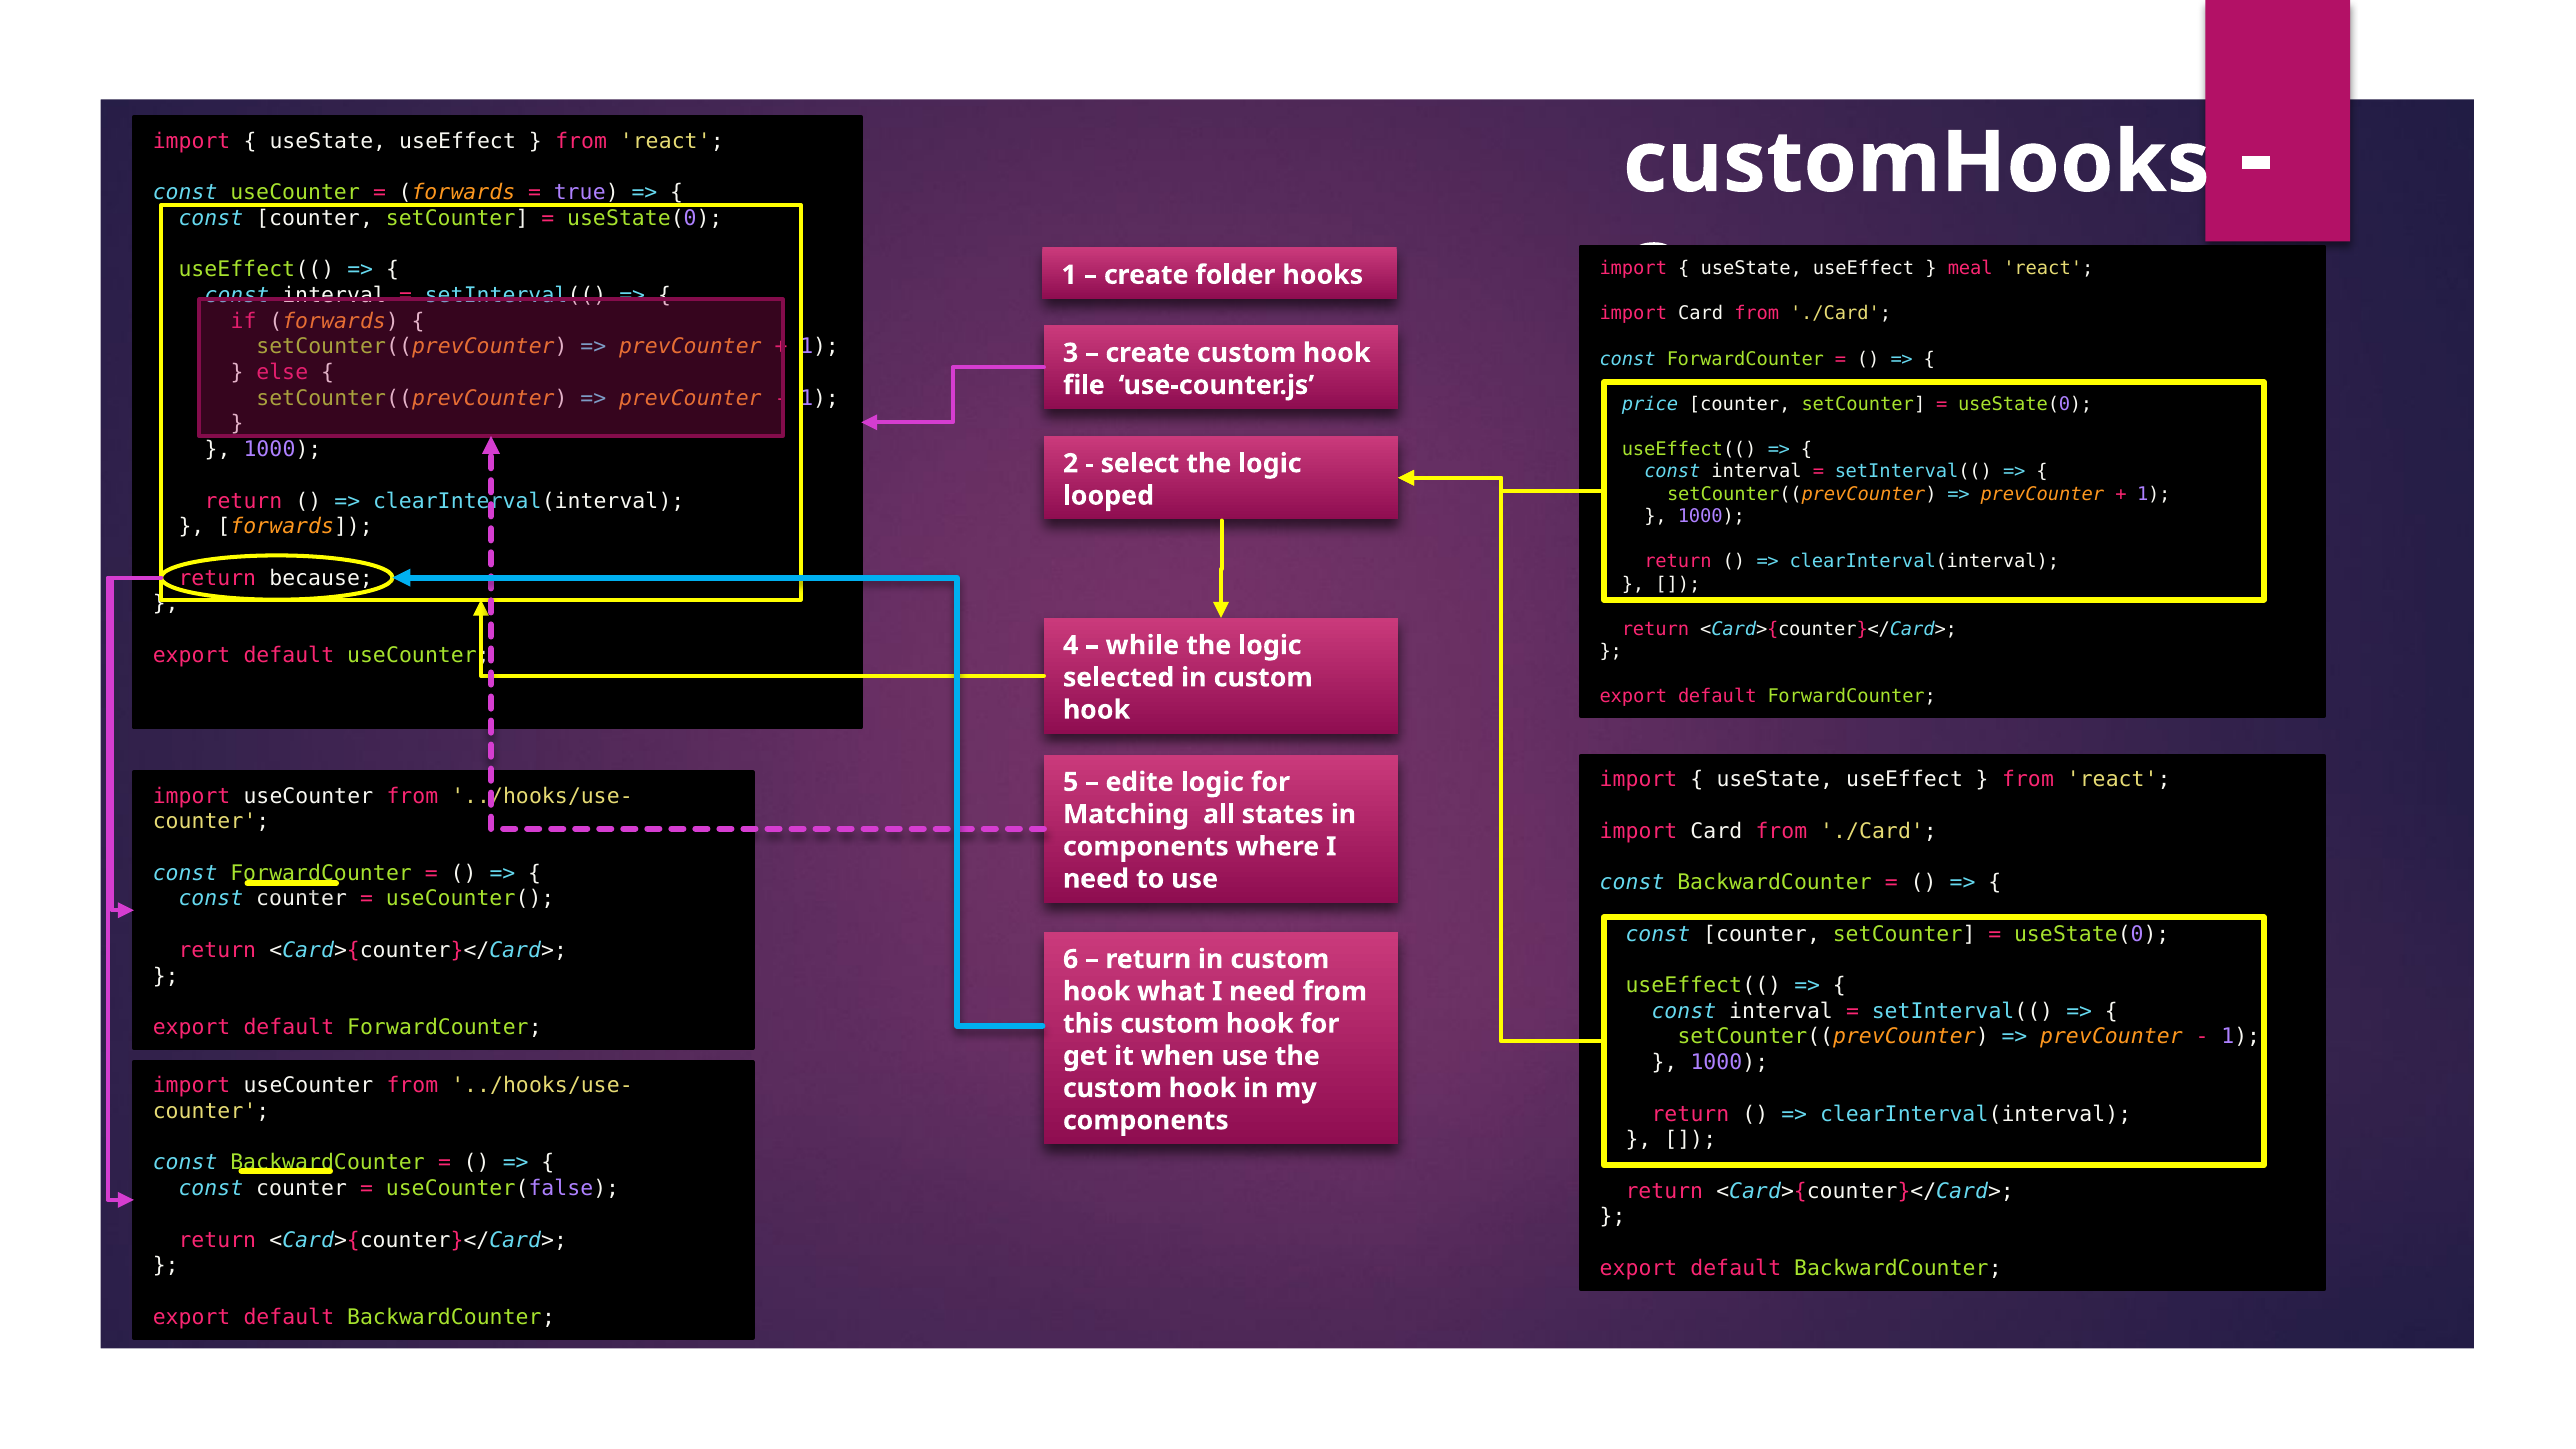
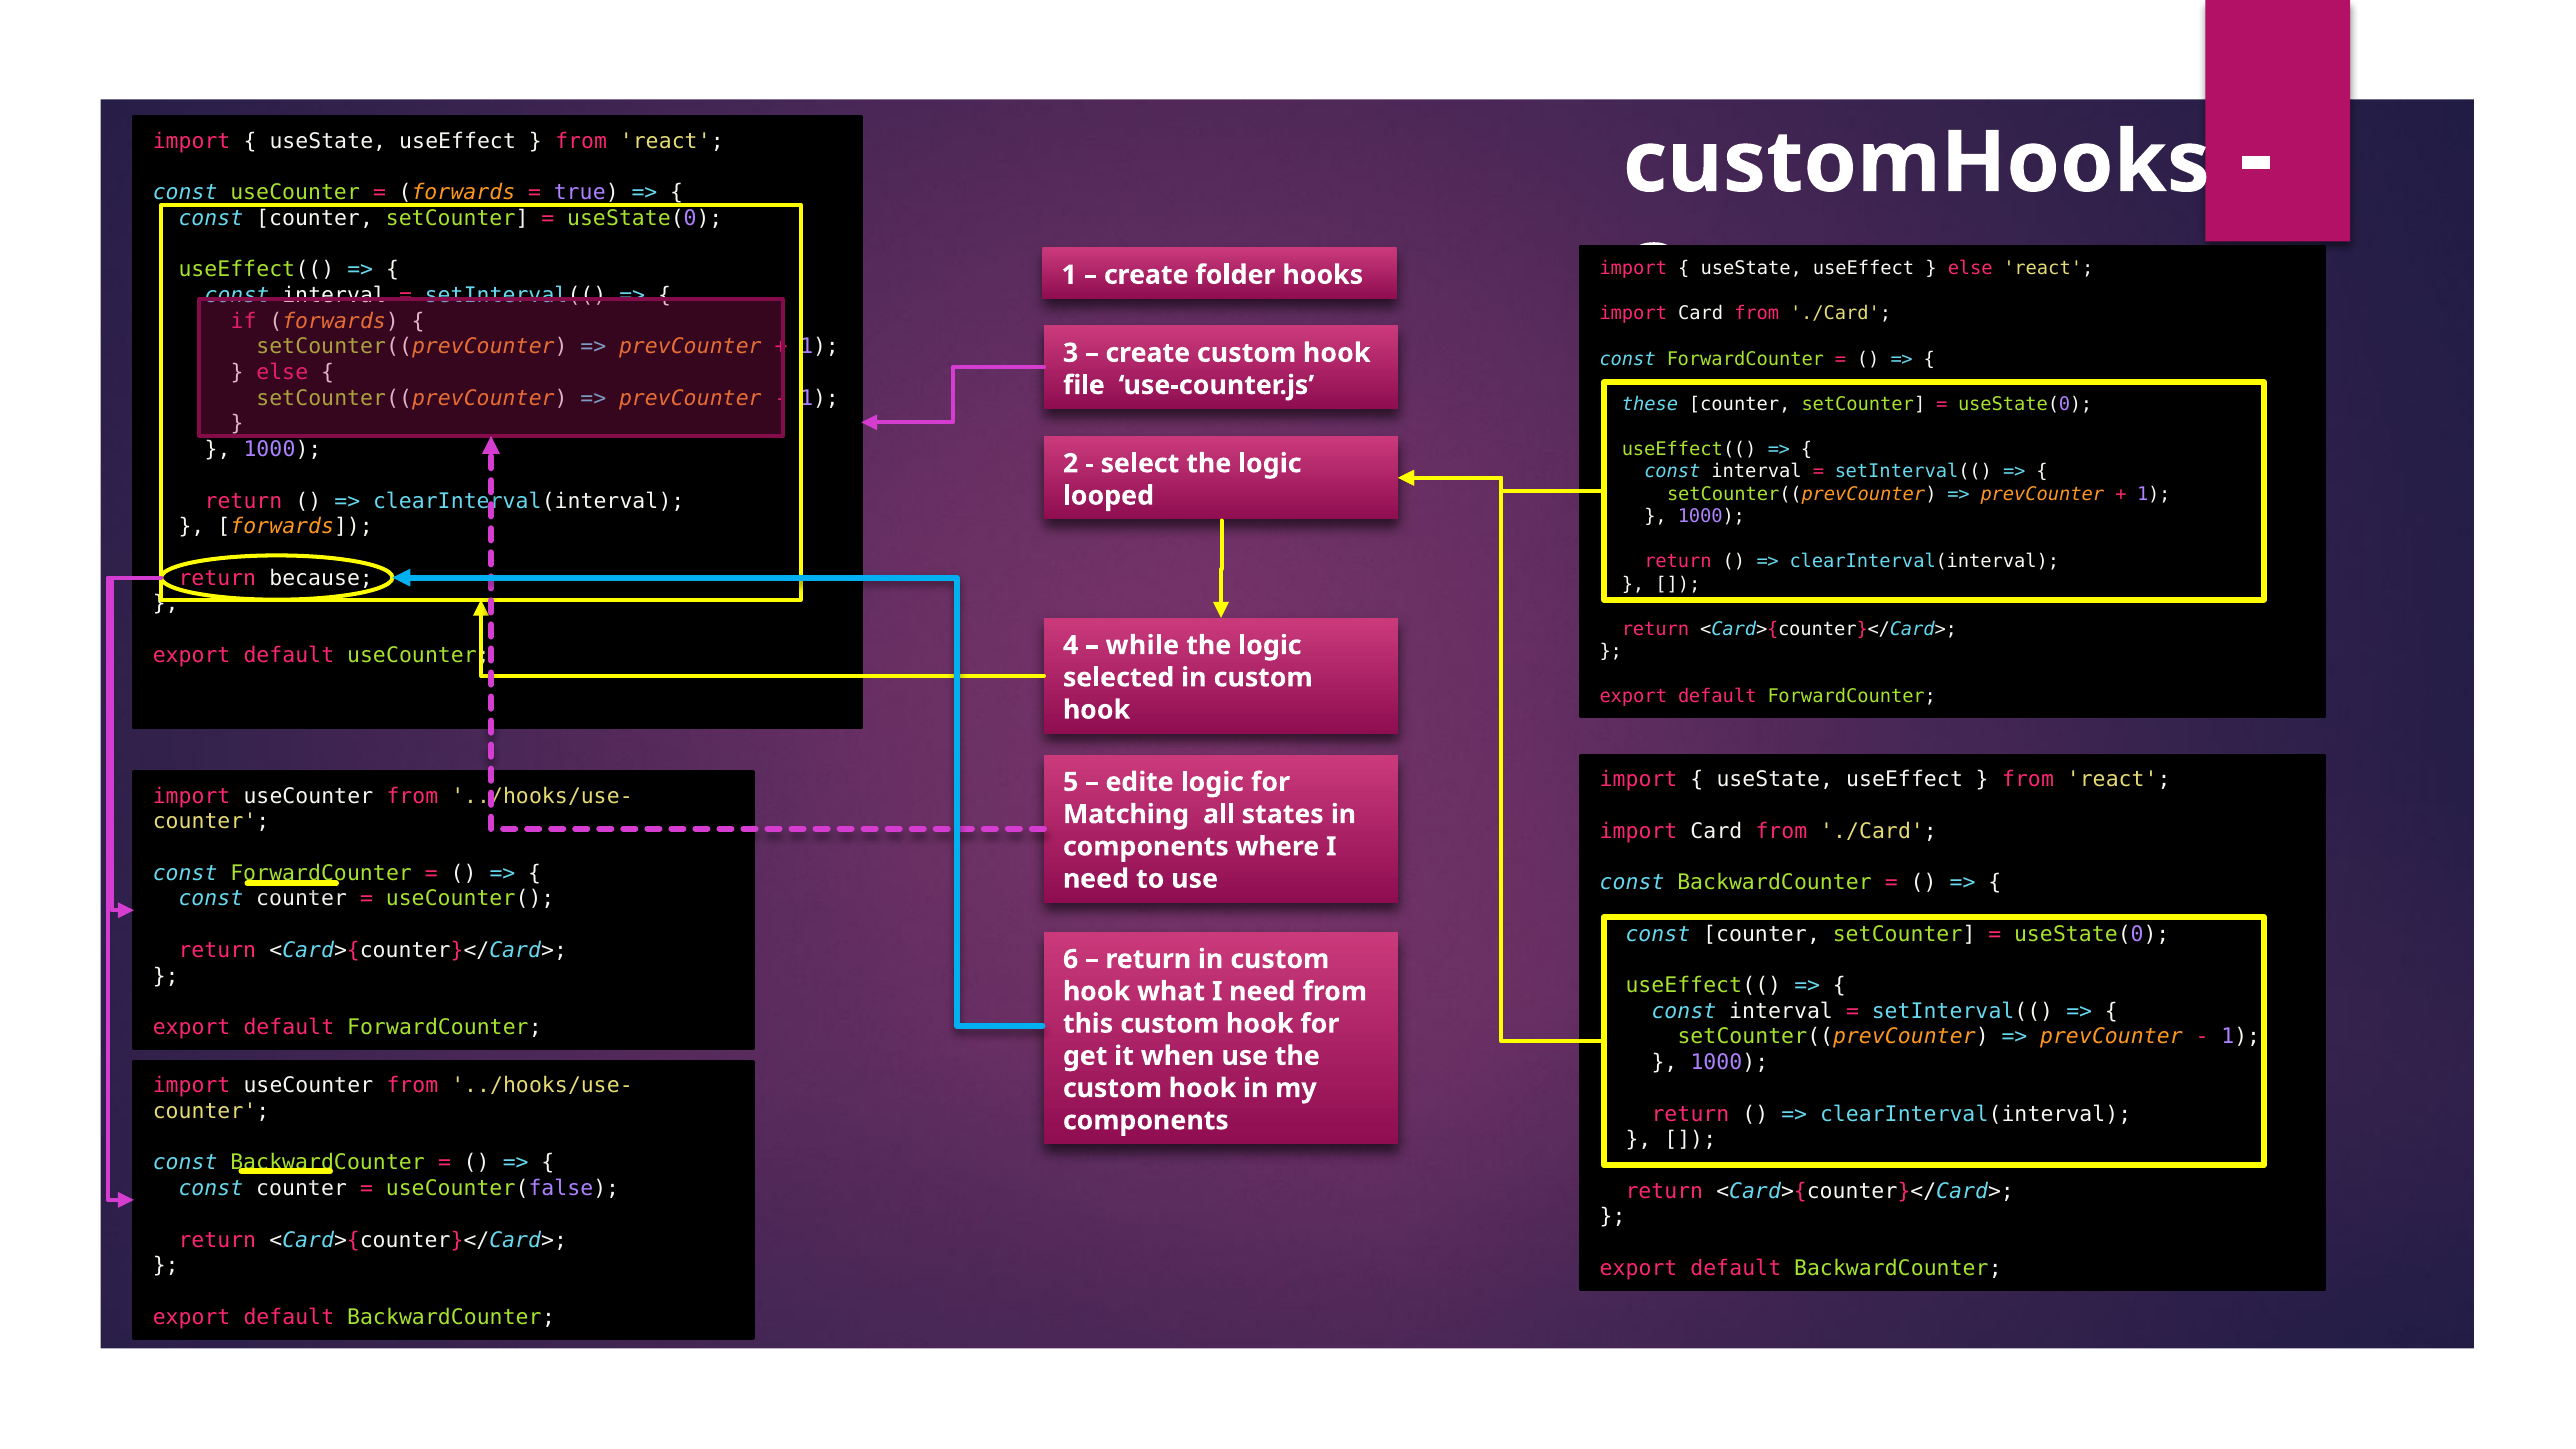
meal: meal -> else (1970, 269)
price: price -> these (1650, 404)
